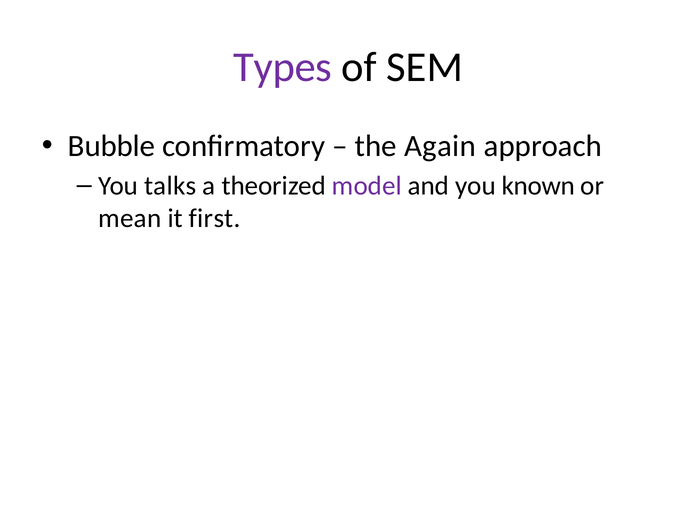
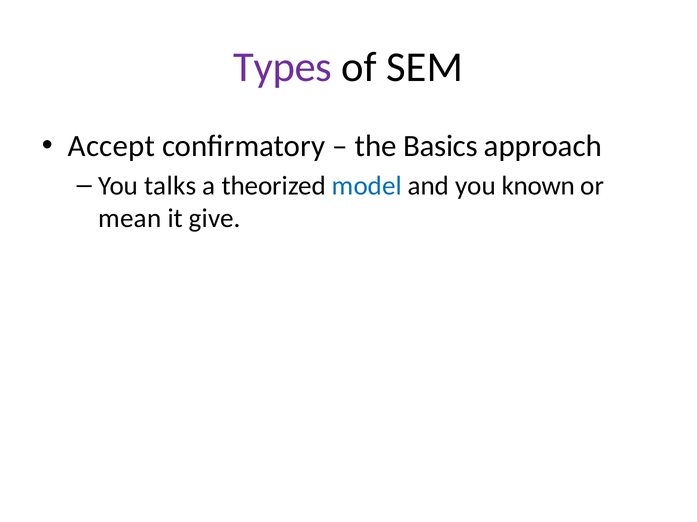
Bubble: Bubble -> Accept (111, 146)
Again: Again -> Basics (440, 146)
model colour: purple -> blue (367, 186)
first: first -> give (215, 219)
